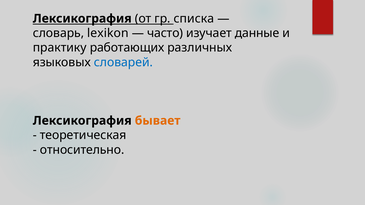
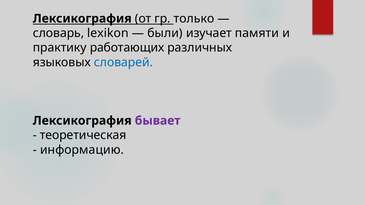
списка: списка -> только (194, 19)
часто: часто -> были (165, 33)
данные: данные -> памяти (257, 33)
бывает colour: orange -> purple (158, 121)
относительно: относительно -> информацию (82, 150)
